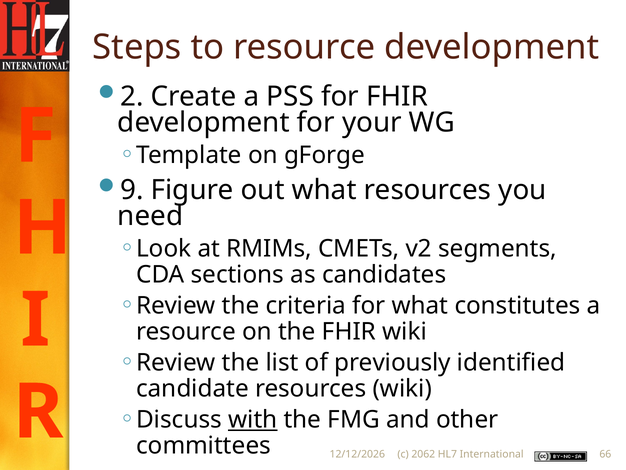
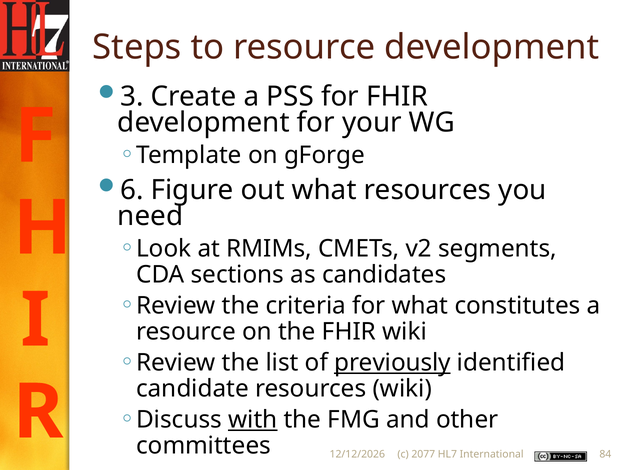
2: 2 -> 3 (132, 96)
9: 9 -> 6 (132, 190)
previously underline: none -> present (392, 362)
2062: 2062 -> 2077 (423, 454)
66: 66 -> 84 (605, 454)
